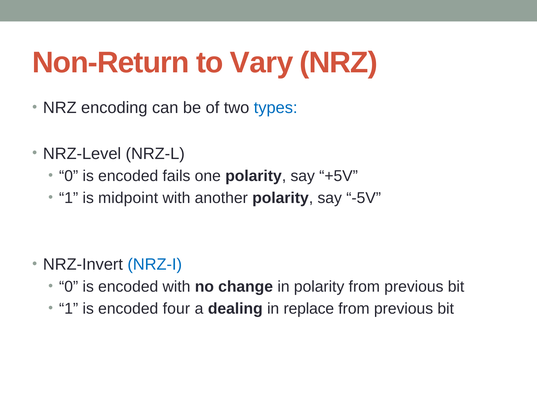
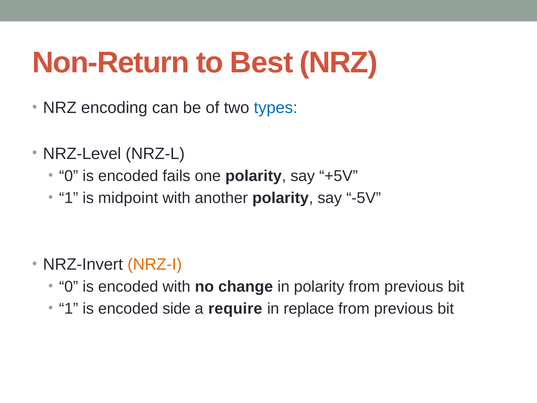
Vary: Vary -> Best (262, 62)
NRZ-I colour: blue -> orange (155, 264)
four: four -> side (177, 308)
dealing: dealing -> require (235, 308)
